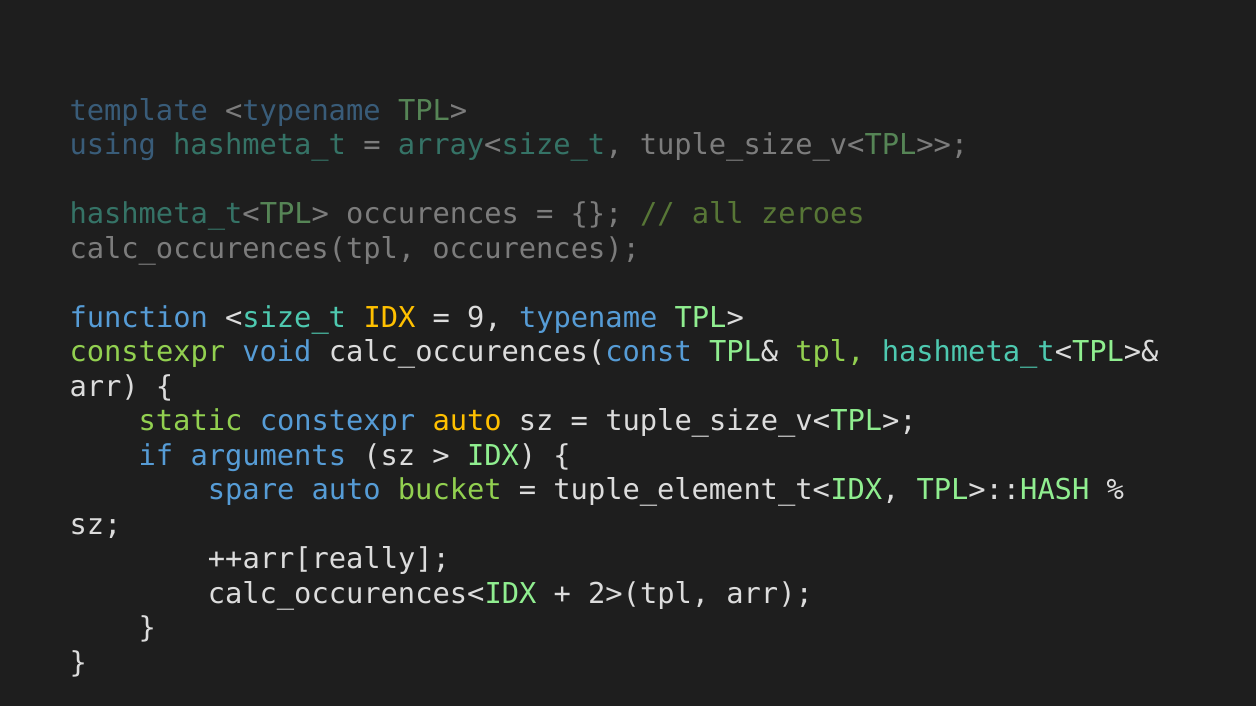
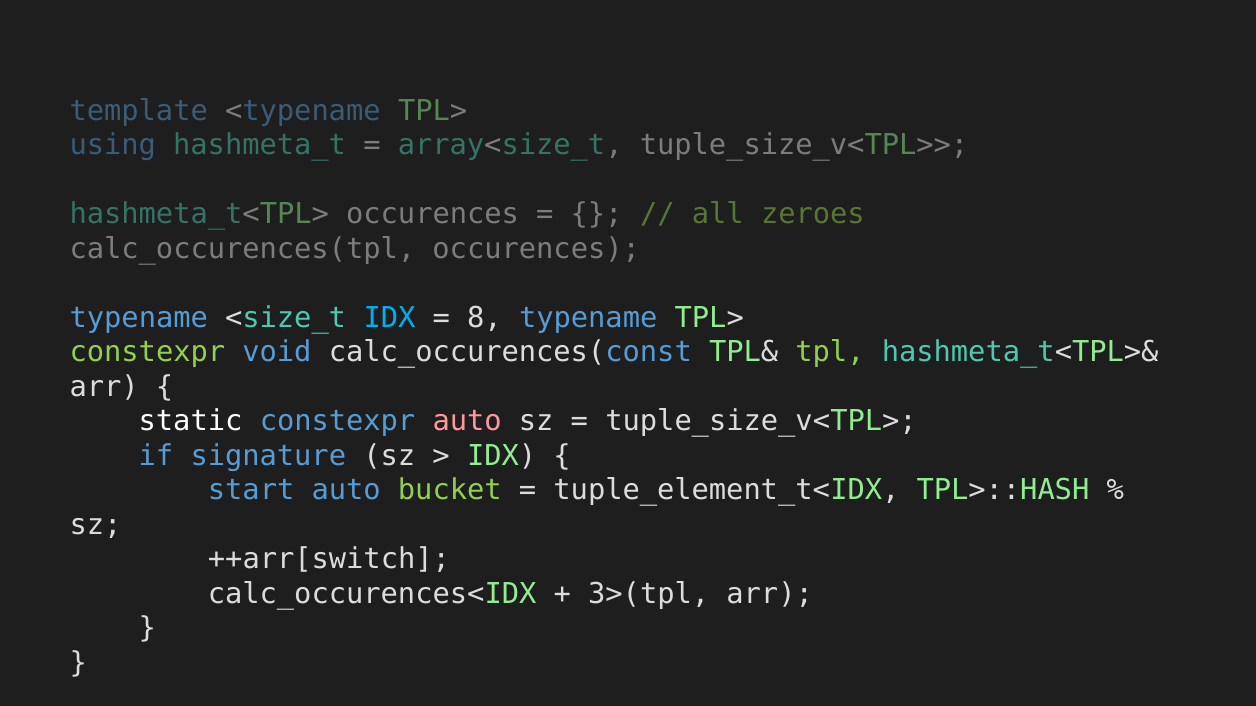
function: function -> typename (139, 318)
IDX colour: yellow -> light blue (389, 318)
9: 9 -> 8 (484, 318)
static colour: light green -> white (191, 422)
auto colour: yellow -> pink (467, 422)
arguments: arguments -> signature (268, 456)
spare: spare -> start (251, 491)
++arr[really: ++arr[really -> ++arr[switch (329, 560)
2>(tpl: 2>(tpl -> 3>(tpl (649, 594)
